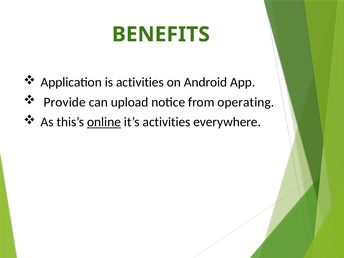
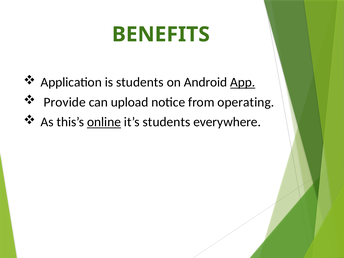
is activities: activities -> students (140, 82)
App underline: none -> present (243, 82)
it’s activities: activities -> students (166, 122)
